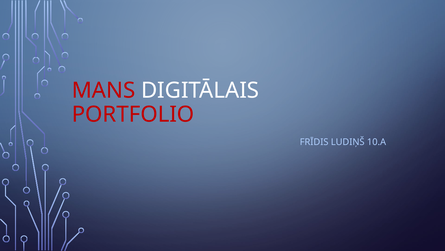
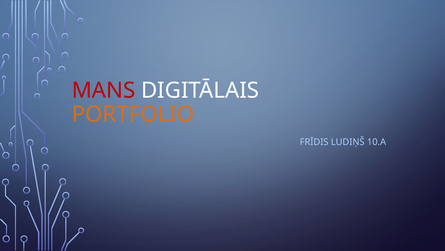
PORTFOLIO colour: red -> orange (133, 114)
